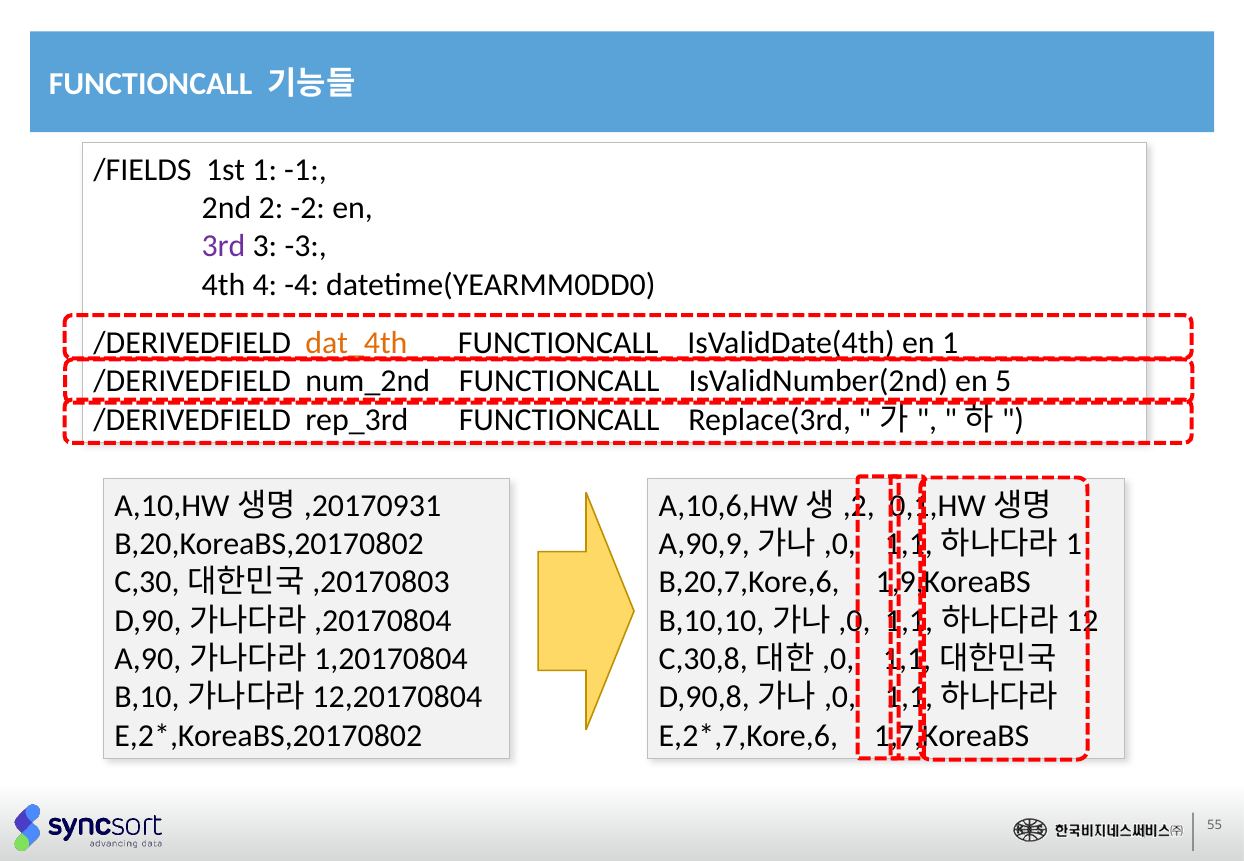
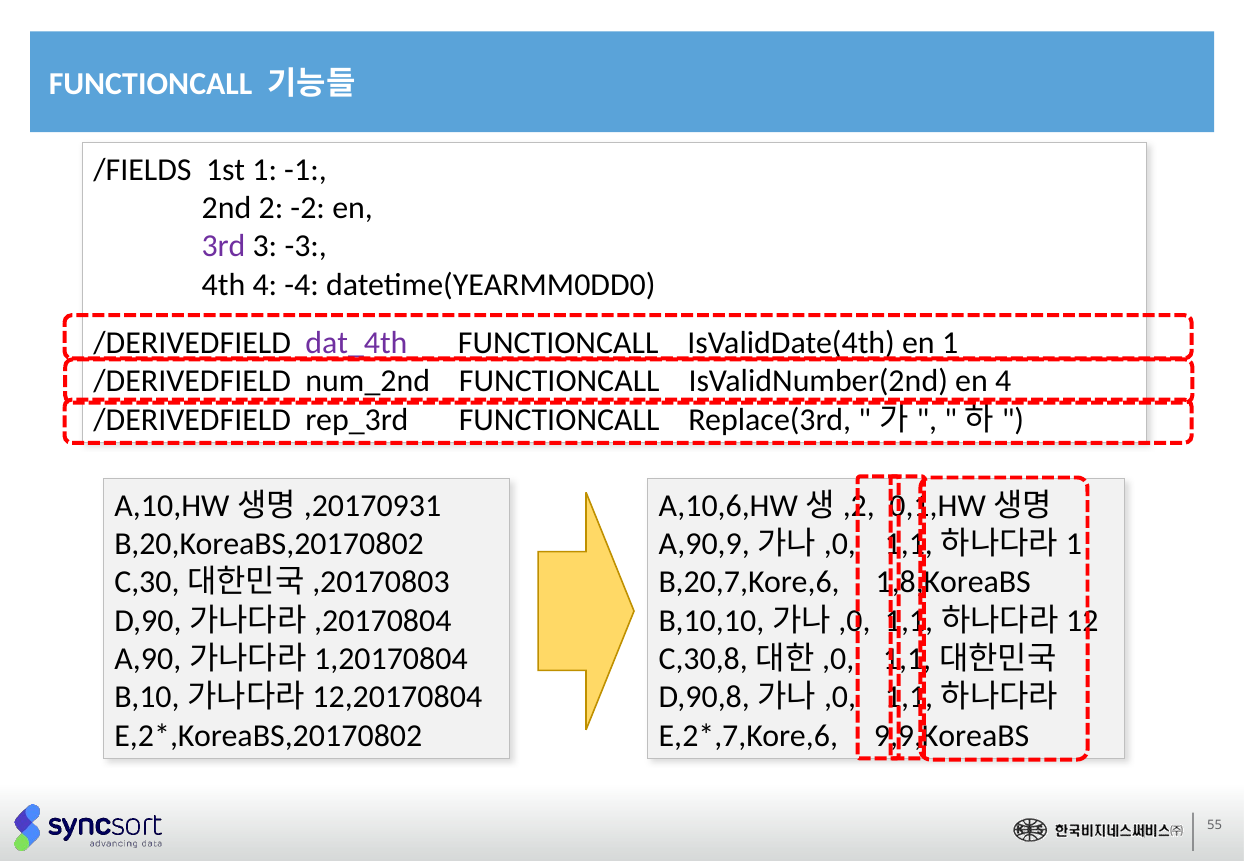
dat_4th colour: orange -> purple (356, 343)
en 5: 5 -> 4 (1003, 381)
1,9,KoreaBS: 1,9,KoreaBS -> 1,8,KoreaBS (953, 583)
1,7,KoreaBS: 1,7,KoreaBS -> 9,9,KoreaBS (952, 736)
